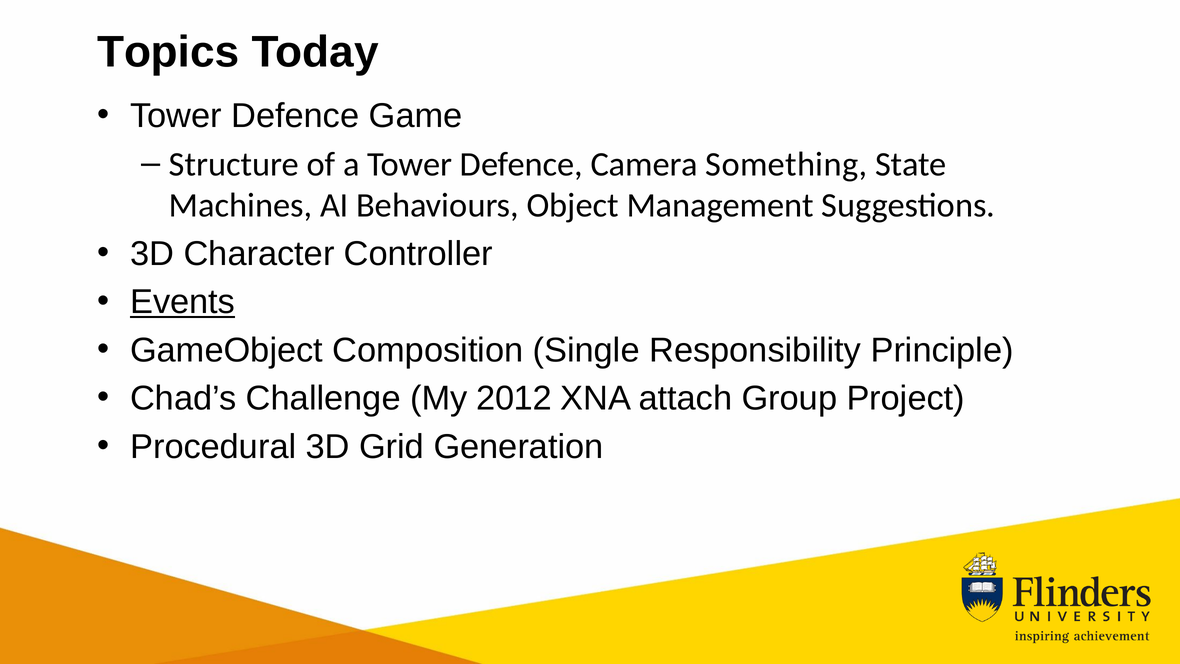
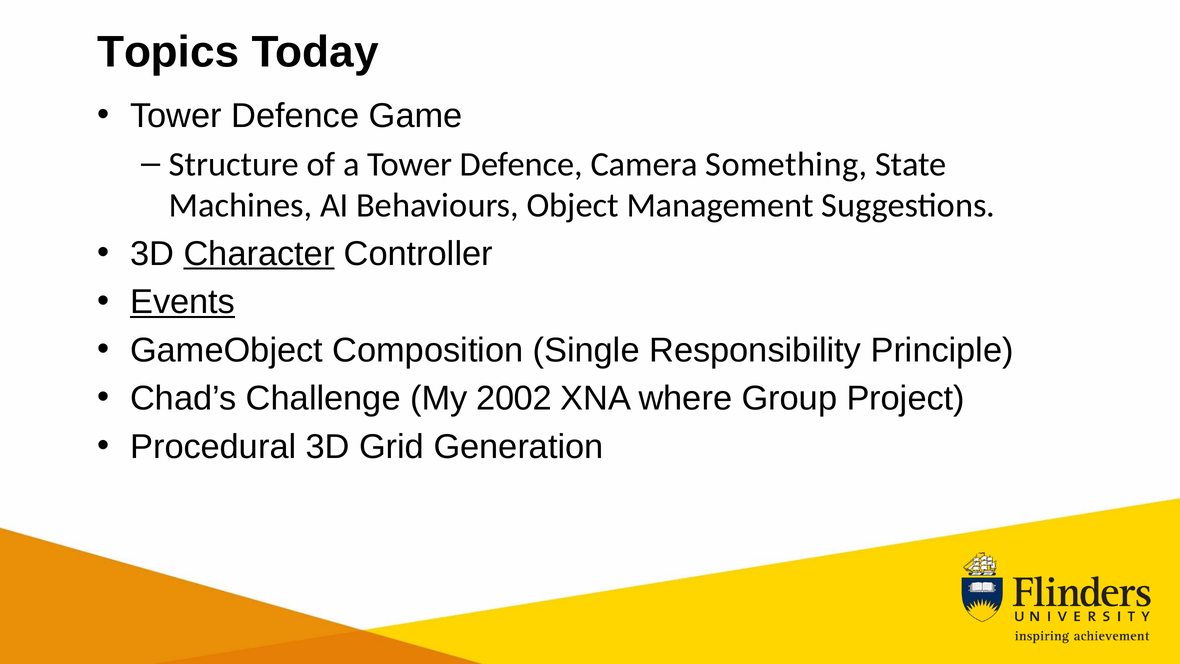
Character underline: none -> present (259, 254)
2012: 2012 -> 2002 (514, 398)
attach: attach -> where (685, 398)
